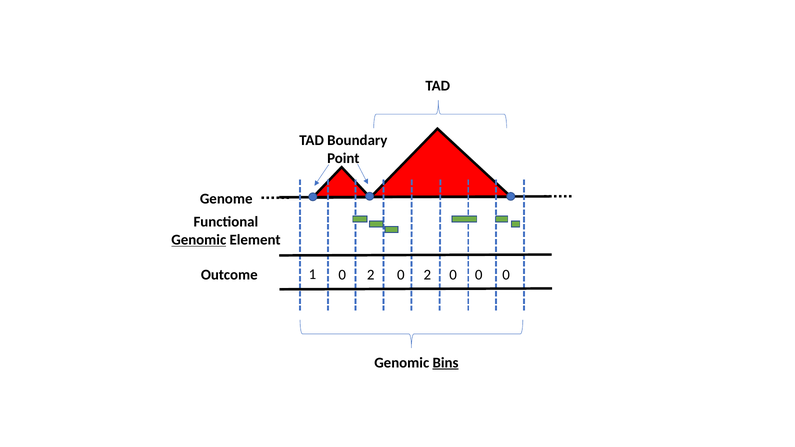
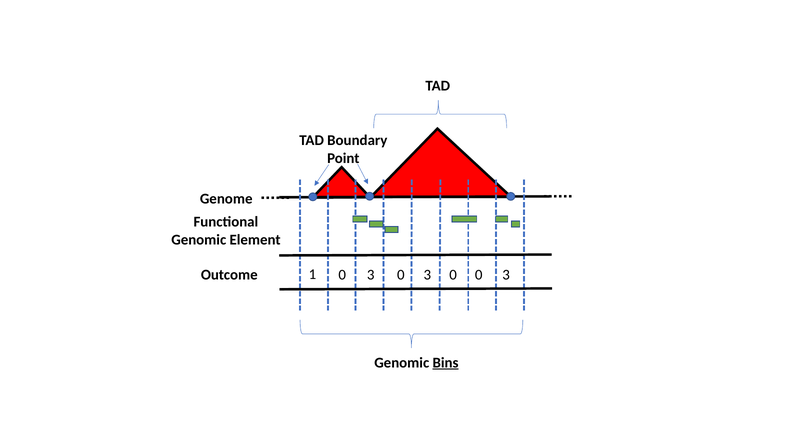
Genomic underline: present -> none (199, 240)
1 0 2: 2 -> 3 (371, 275)
2: 2 -> 3 (427, 275)
0 0 0: 0 -> 3 (506, 275)
